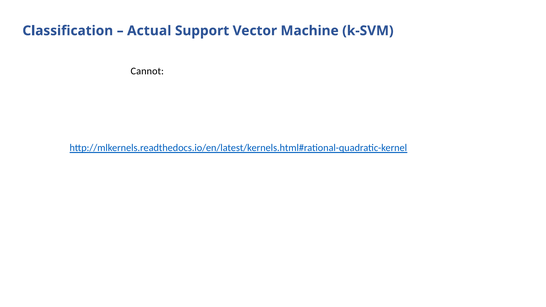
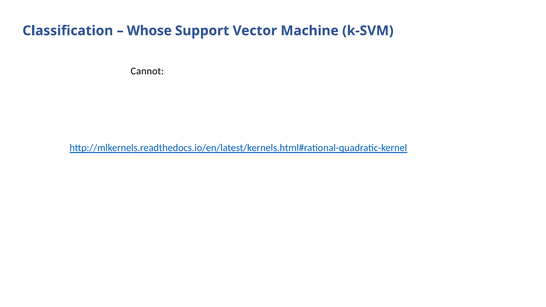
Actual: Actual -> Whose (149, 31)
